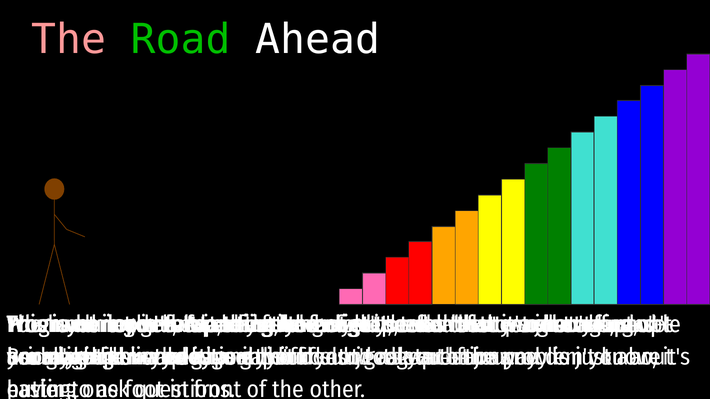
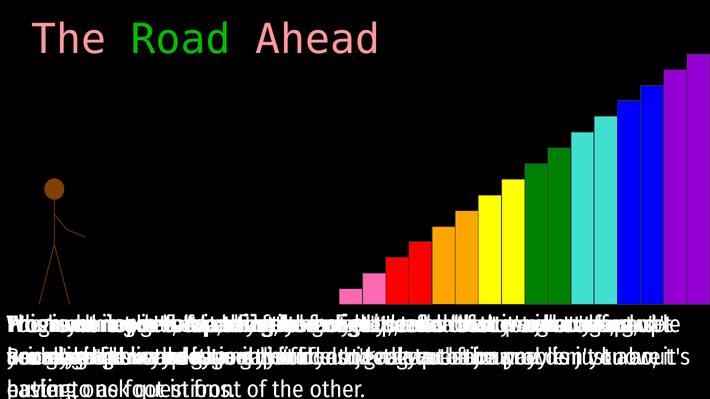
Ahead colour: white -> pink (318, 40)
